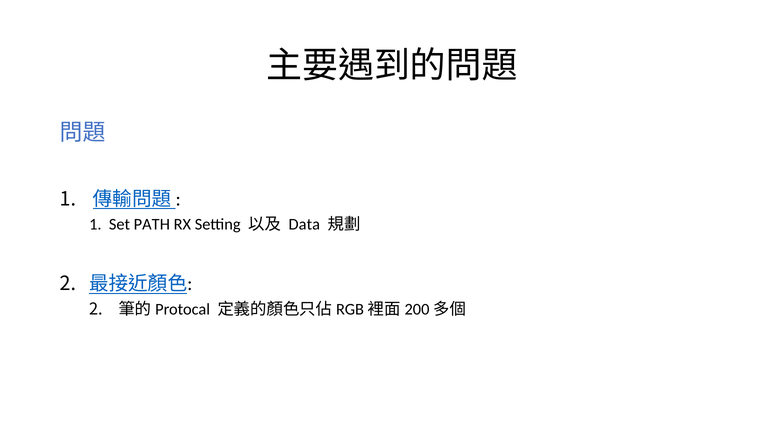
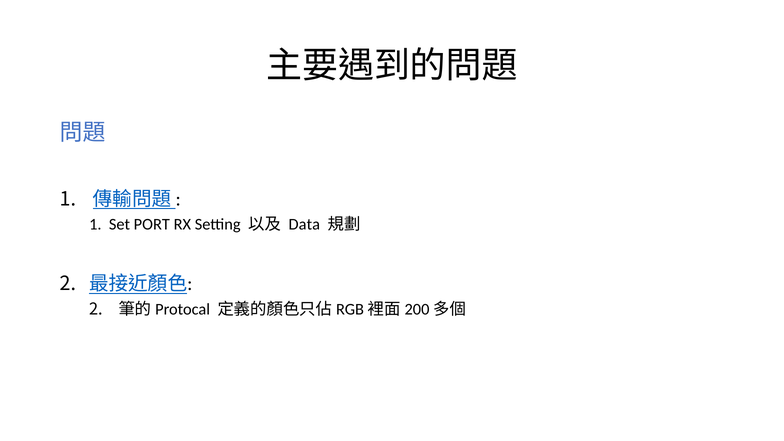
PATH: PATH -> PORT (152, 224)
